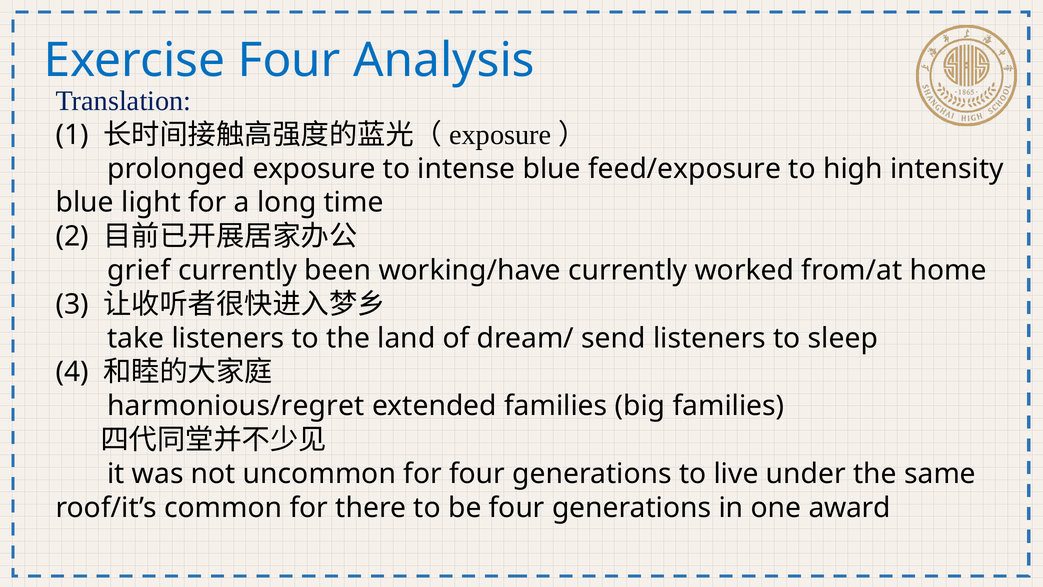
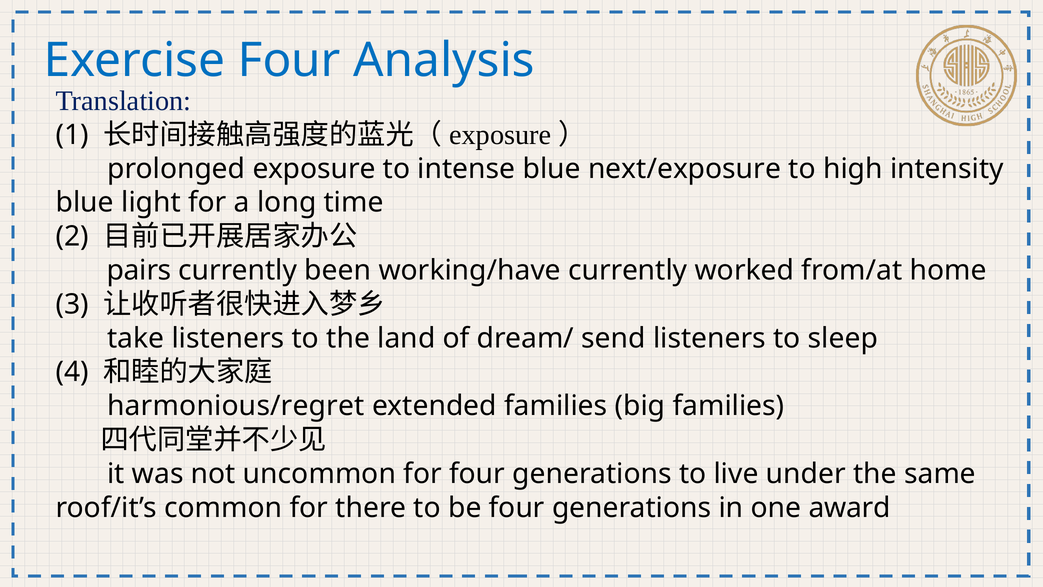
feed/exposure: feed/exposure -> next/exposure (685, 169)
grief: grief -> pairs (139, 270)
